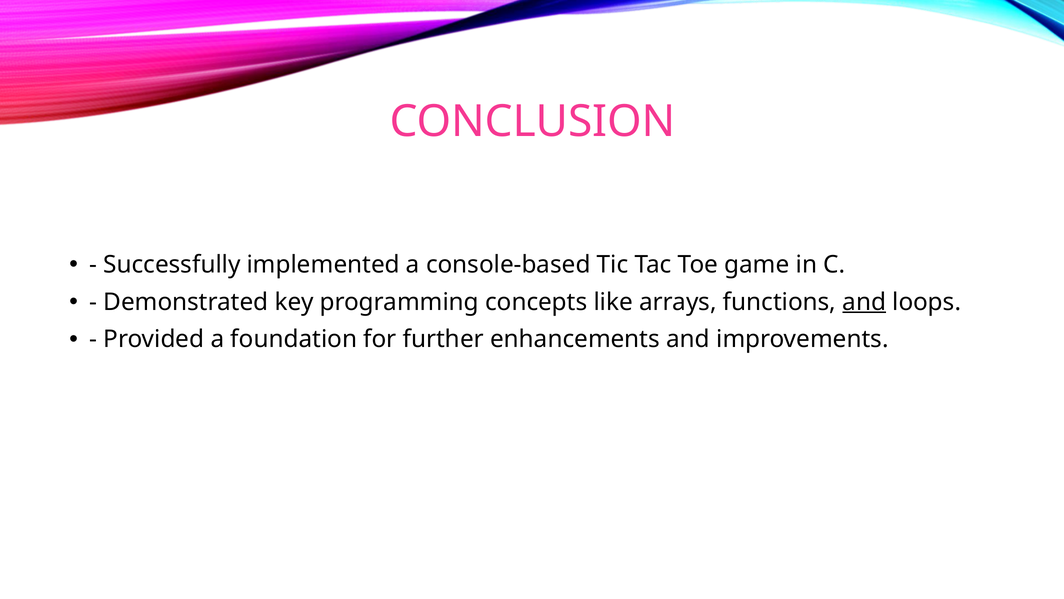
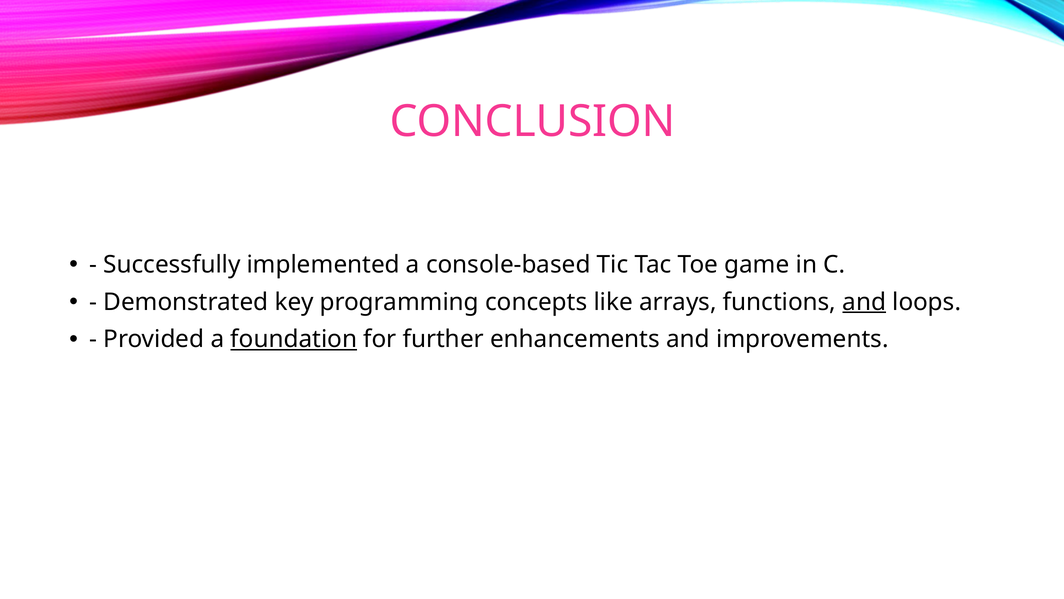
foundation underline: none -> present (294, 339)
